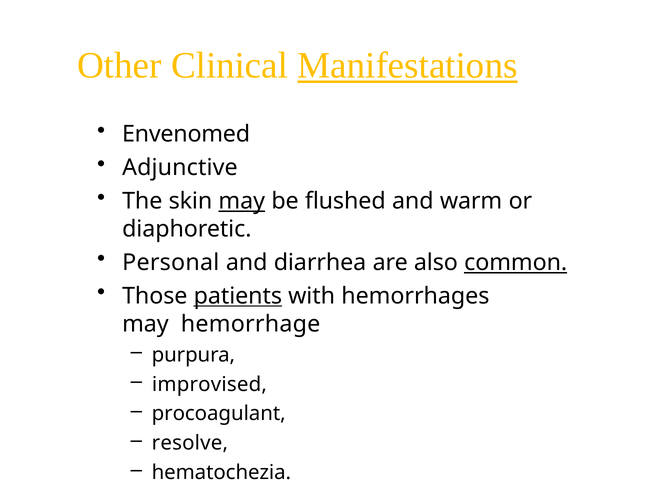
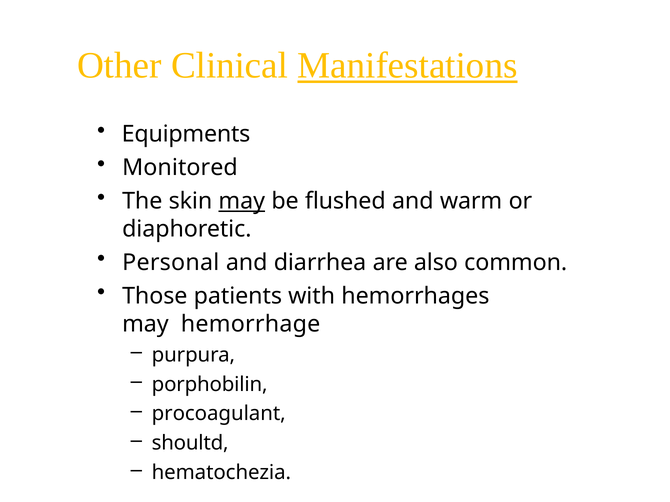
Envenomed: Envenomed -> Equipments (186, 134)
Adjunctive: Adjunctive -> Monitored (180, 168)
common underline: present -> none (516, 263)
patients underline: present -> none (238, 296)
improvised: improvised -> porphobilin (210, 385)
resolve: resolve -> shoultd (190, 444)
